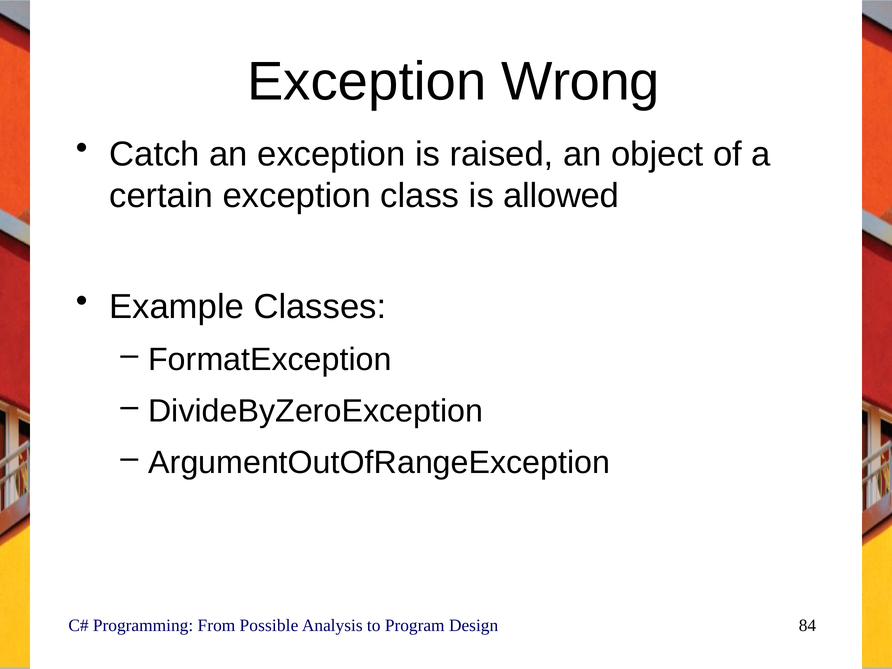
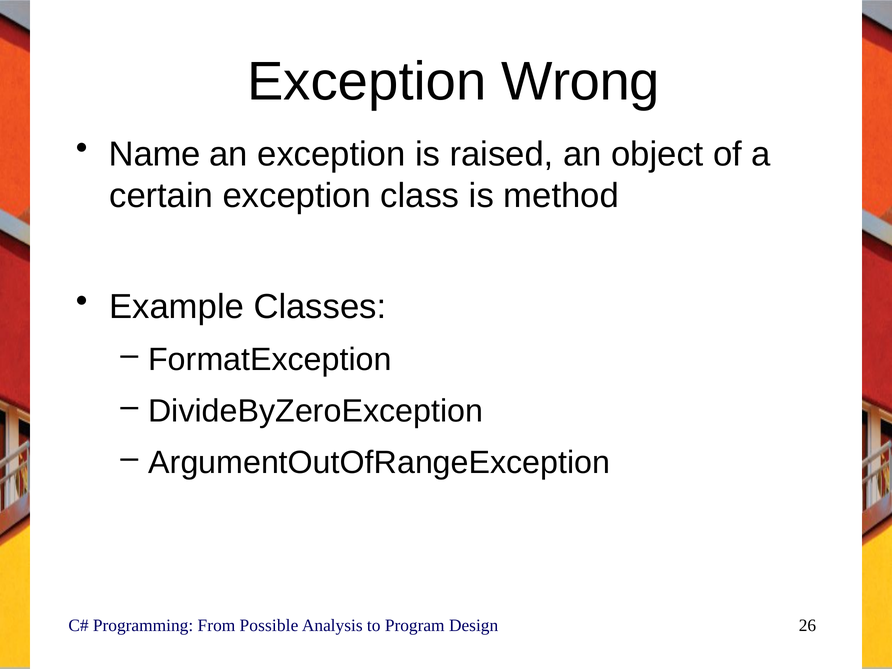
Catch: Catch -> Name (155, 154)
allowed: allowed -> method (561, 196)
84: 84 -> 26 (807, 626)
